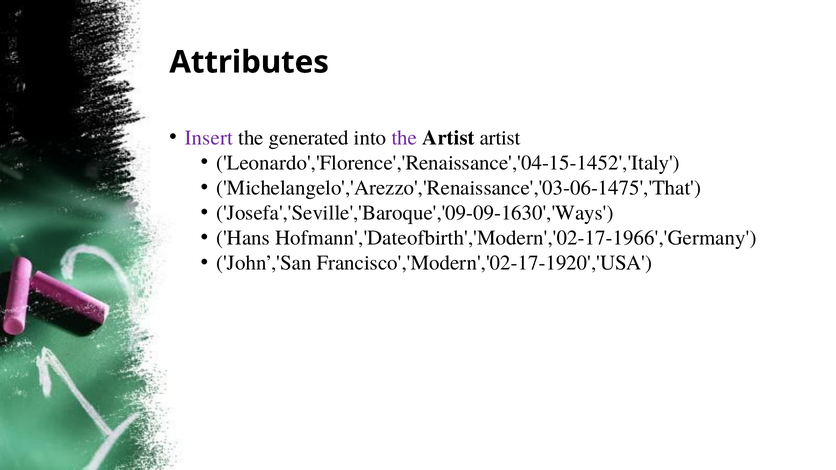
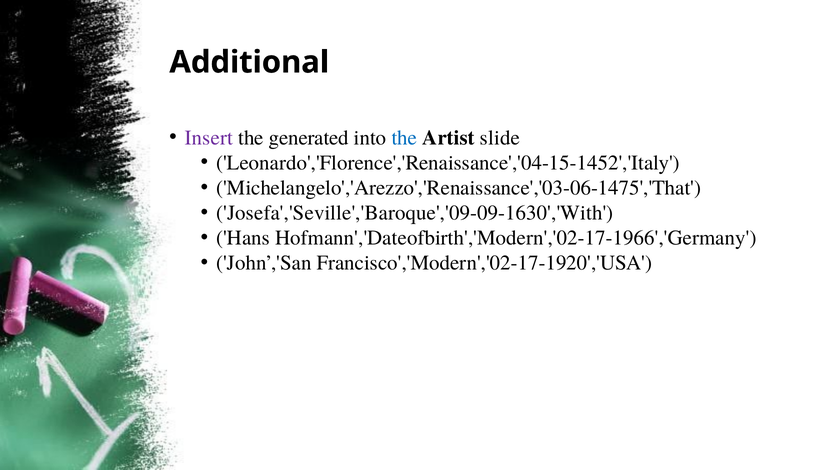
Attributes: Attributes -> Additional (249, 62)
the colour: purple -> blue (404, 138)
Artist artist: artist -> slide (500, 138)
Josefa','Seville','Baroque','09-09-1630','Ways: Josefa','Seville','Baroque','09-09-1630','Ways -> Josefa','Seville','Baroque','09-09-1630','With (415, 213)
